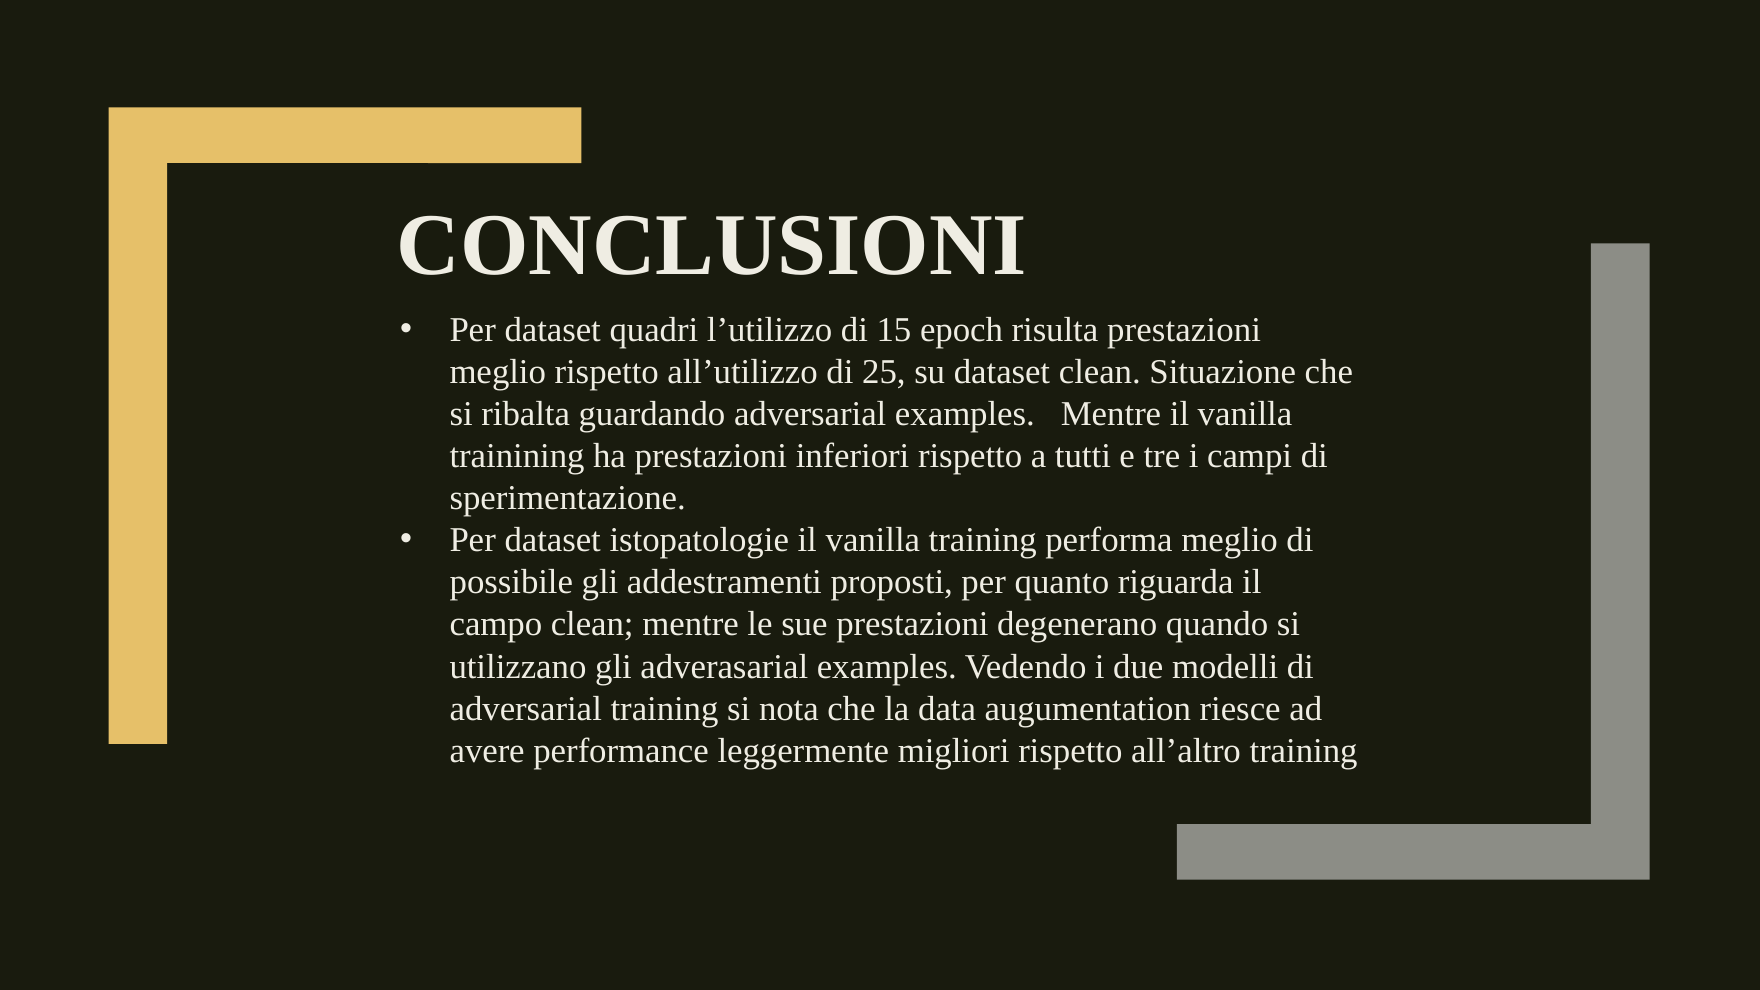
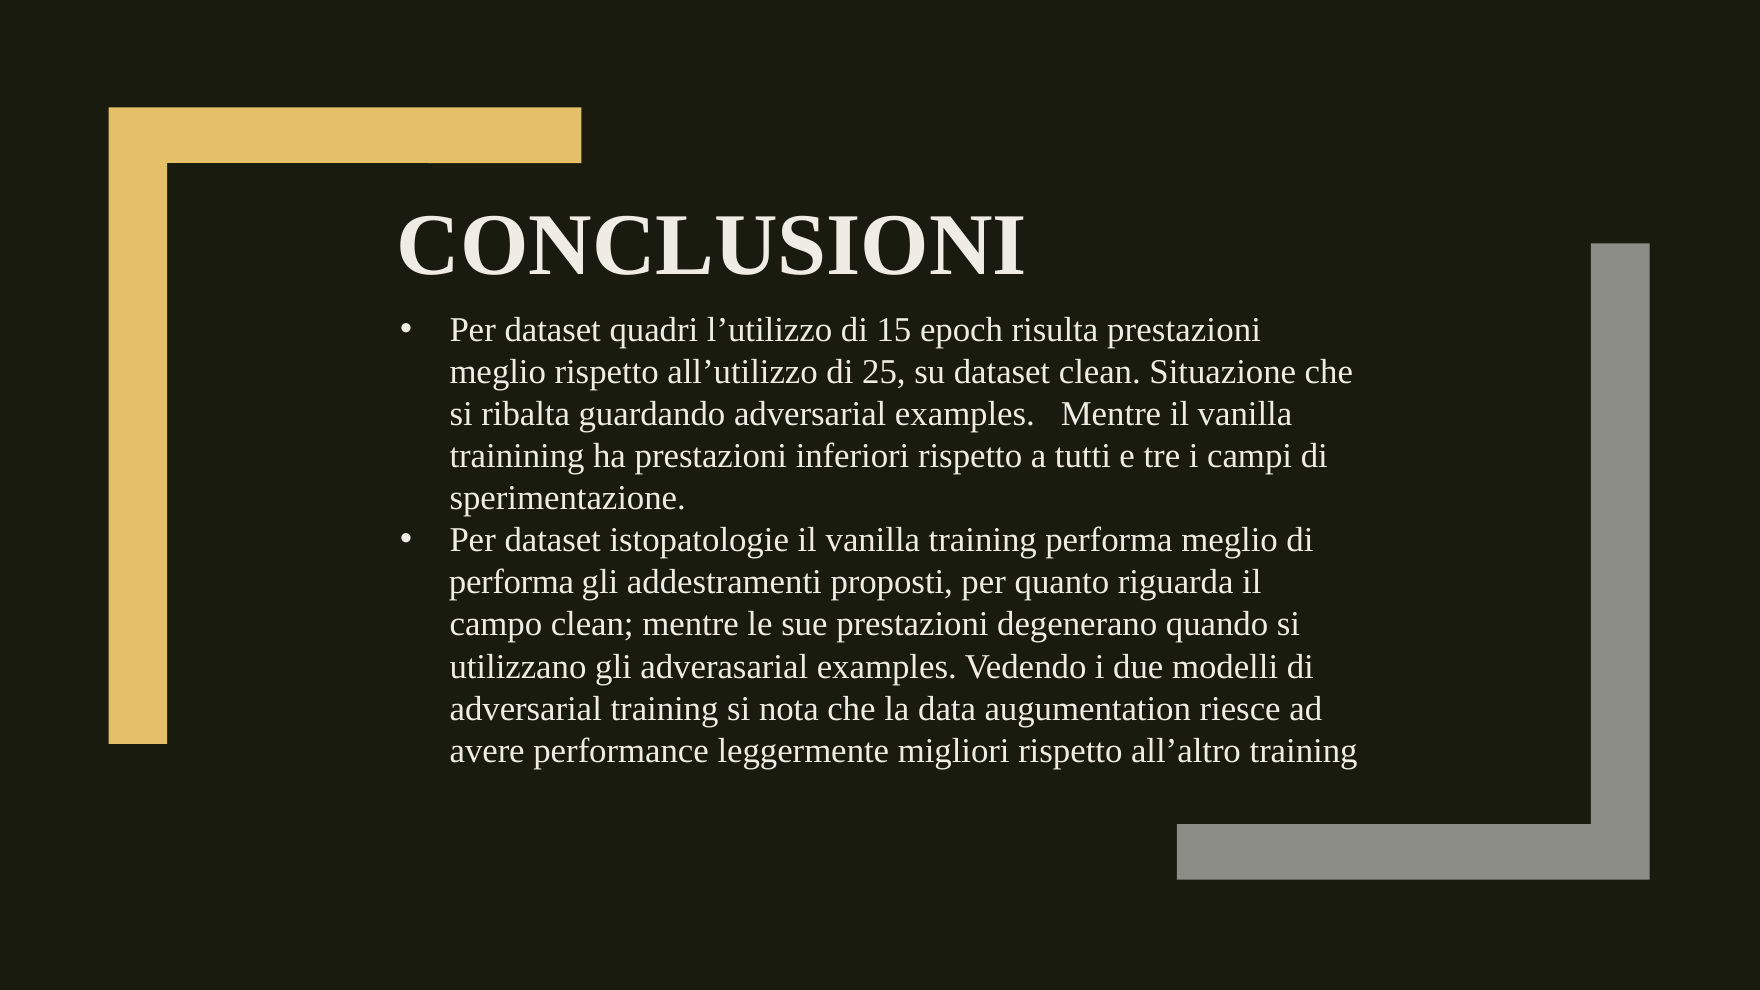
possibile: possibile -> performa (511, 582)
